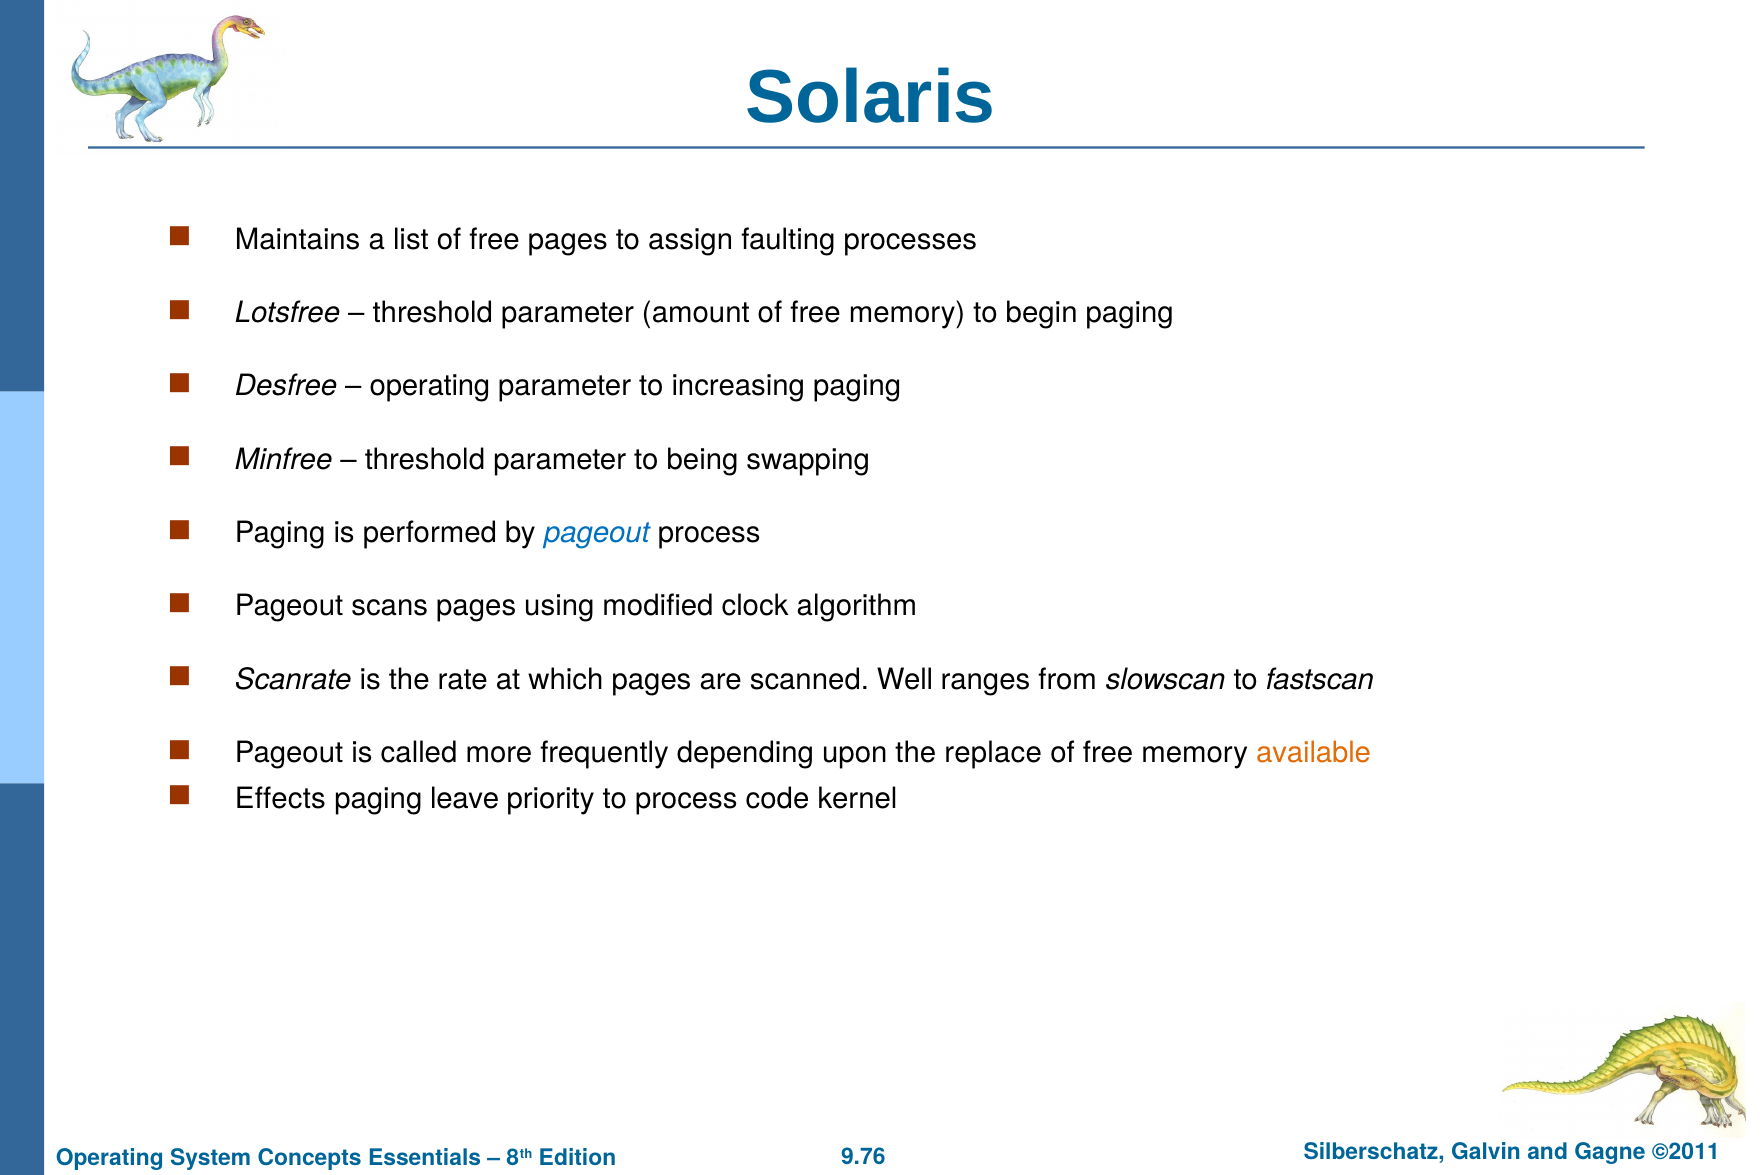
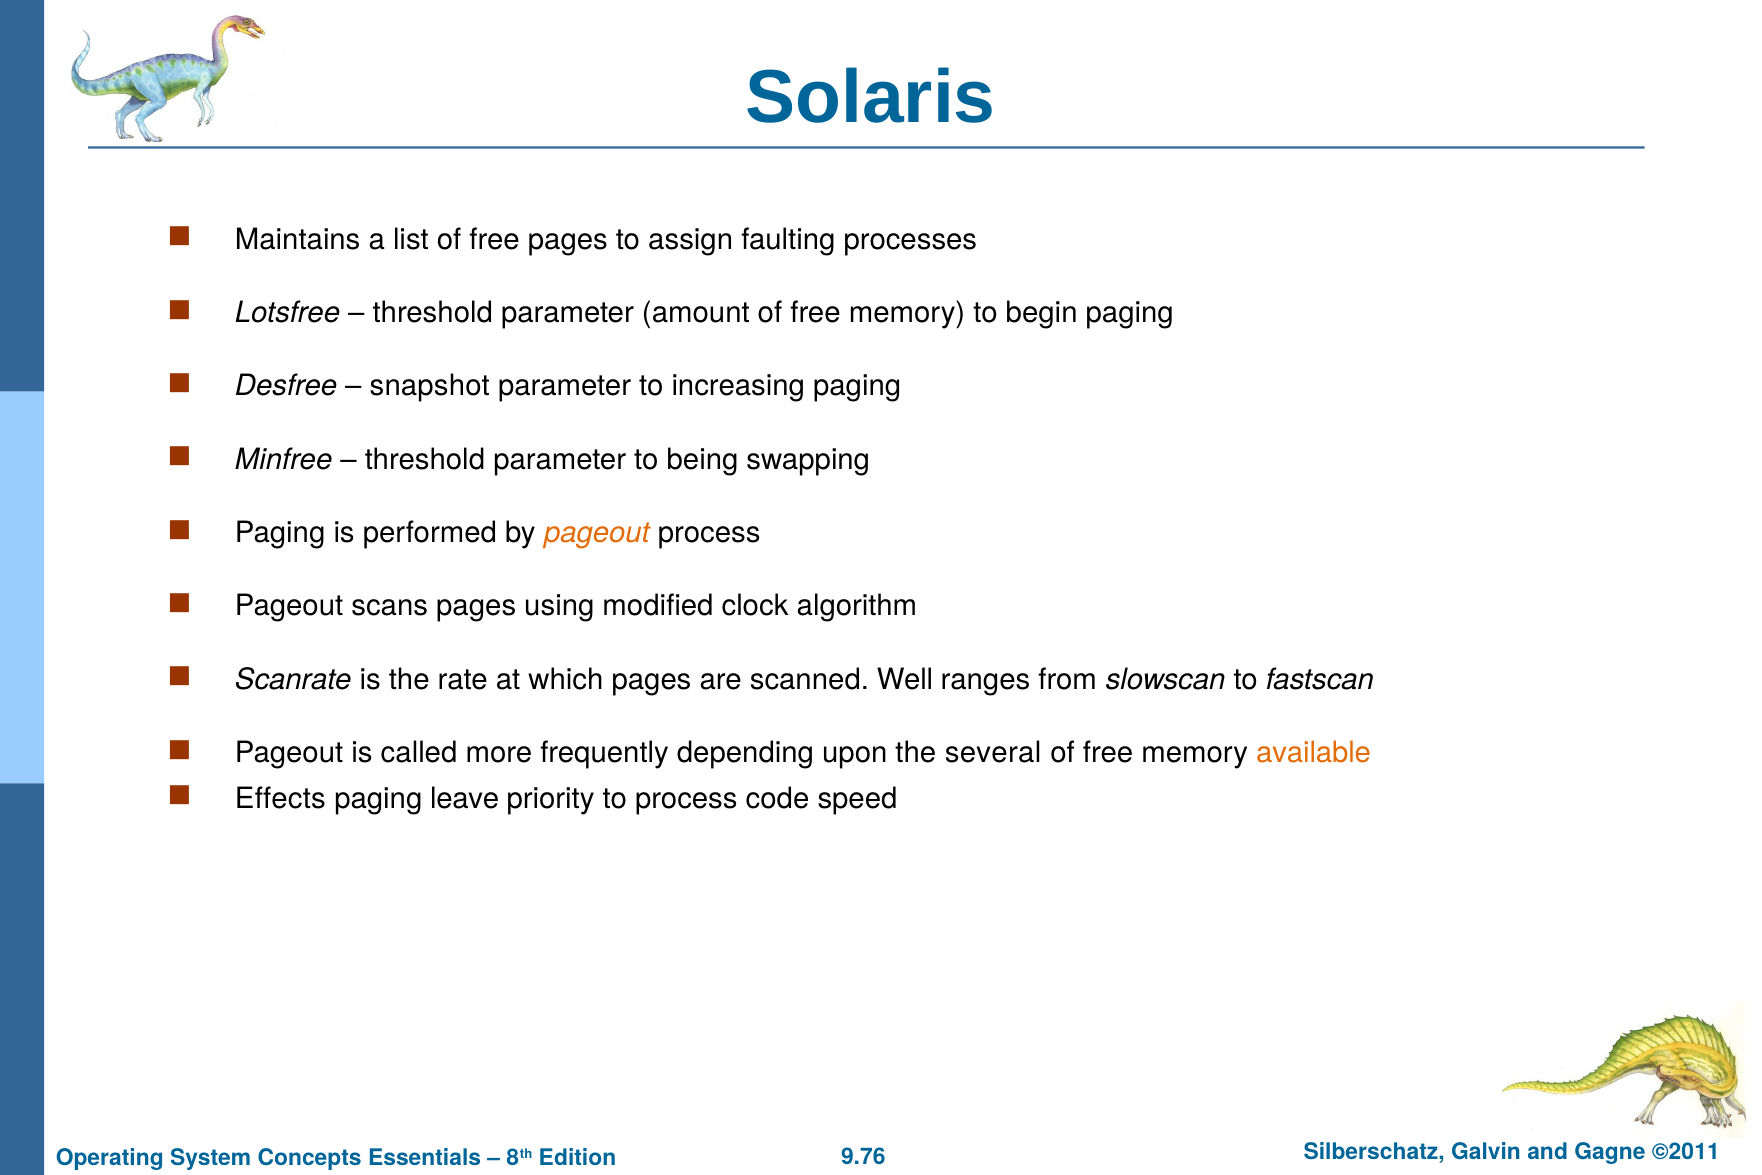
operating: operating -> snapshot (430, 386)
pageout colour: blue -> orange (597, 533)
replace: replace -> several (993, 753)
kernel: kernel -> speed (857, 798)
